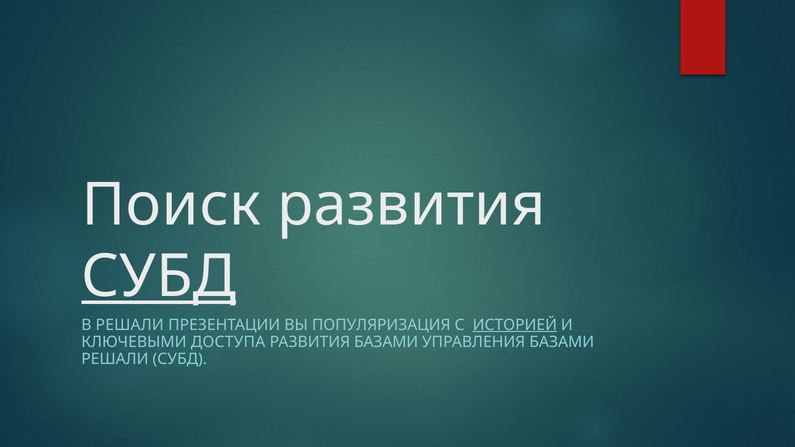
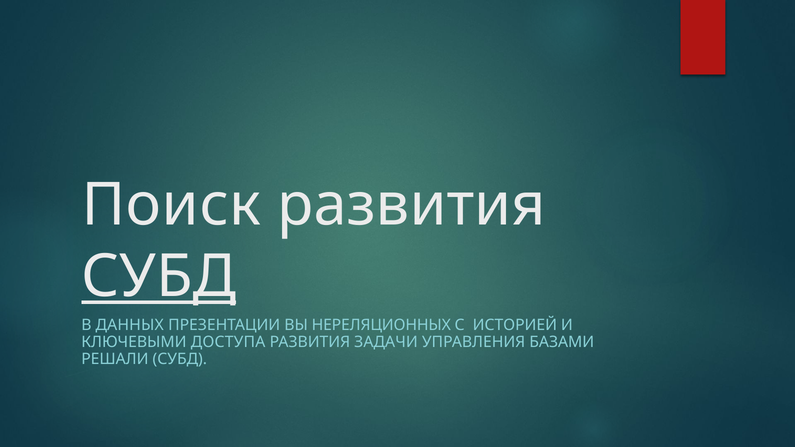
В РЕШАЛИ: РЕШАЛИ -> ДАННЫХ (130, 325)
ПОПУЛЯРИЗАЦИЯ: ПОПУЛЯРИЗАЦИЯ -> НЕРЕЛЯЦИОННЫХ (381, 325)
ИСТОРИЕЙ underline: present -> none (515, 325)
РАЗВИТИЯ БАЗАМИ: БАЗАМИ -> ЗАДАЧИ (386, 342)
